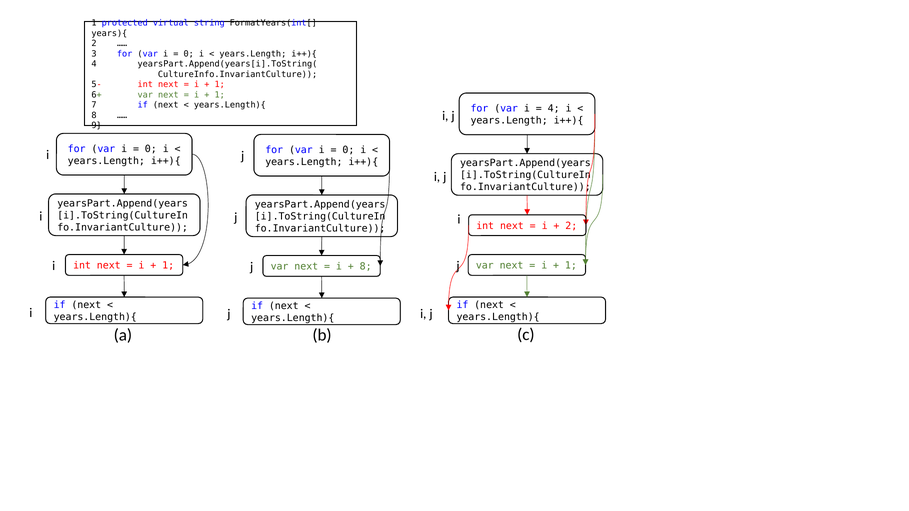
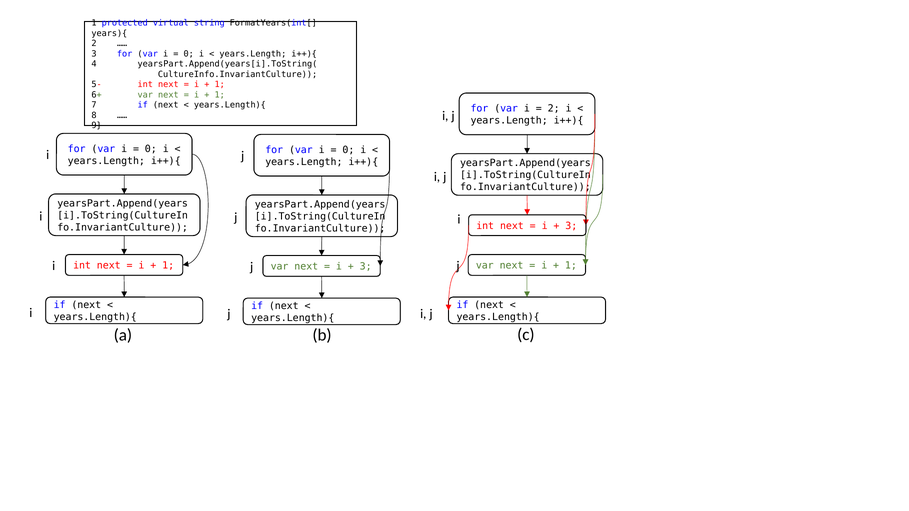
4: 4 -> 2 (554, 109)
2: 2 -> 3 (571, 226)
8: 8 -> 3 (366, 267)
